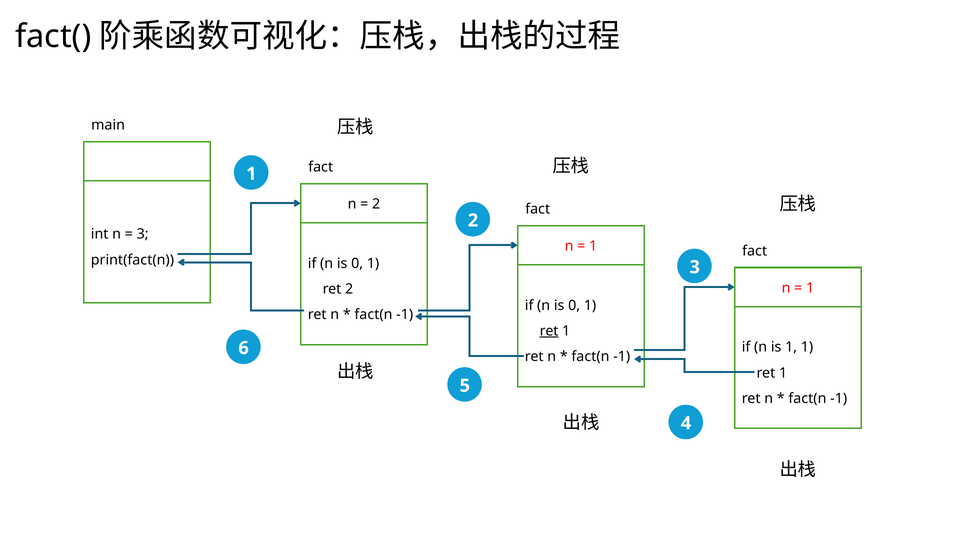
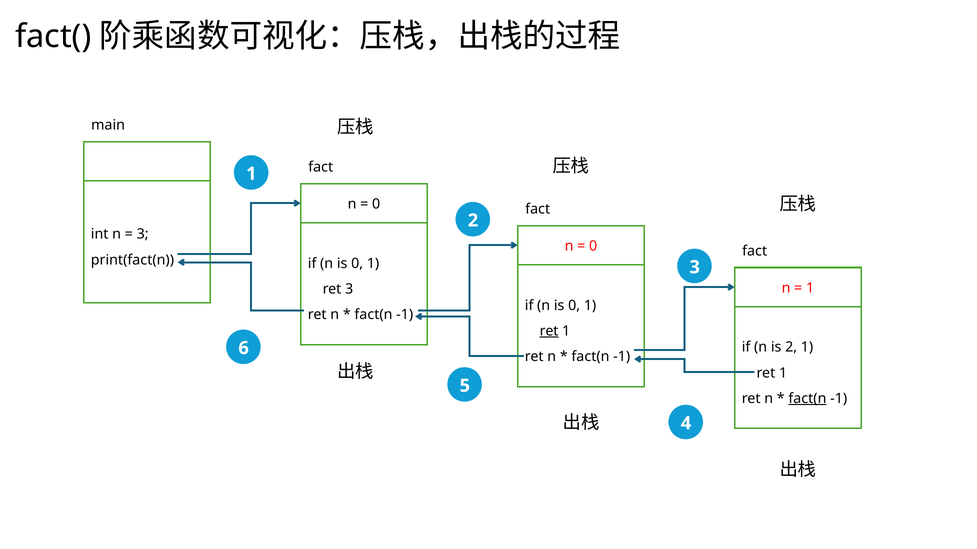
2: 2 -> 0 (376, 204)
1: 1 -> 0 (593, 246)
ret 2: 2 -> 3 (349, 289)
is 1: 1 -> 2 (791, 348)
fact(n underline: none -> present (807, 399)
